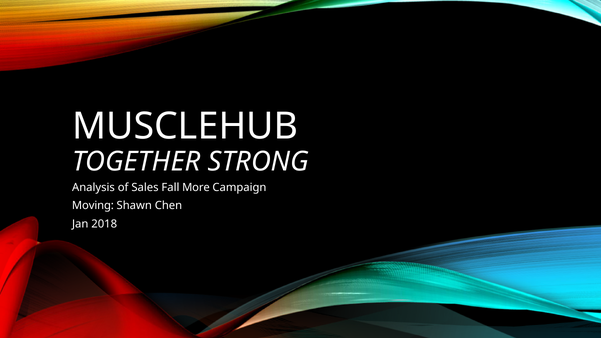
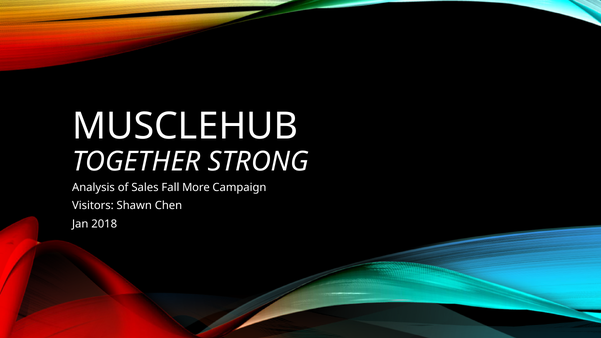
Moving: Moving -> Visitors (93, 206)
